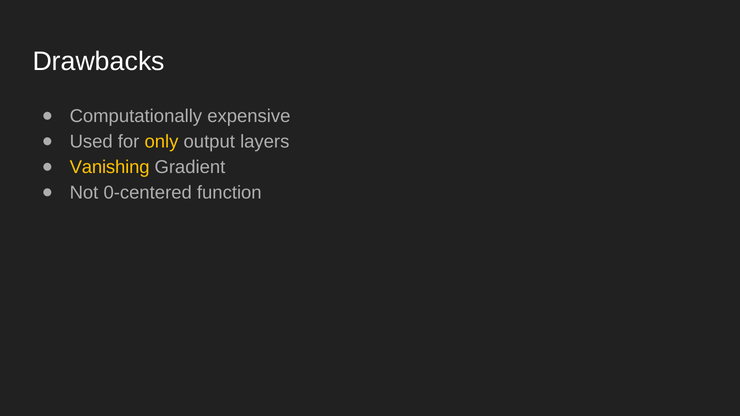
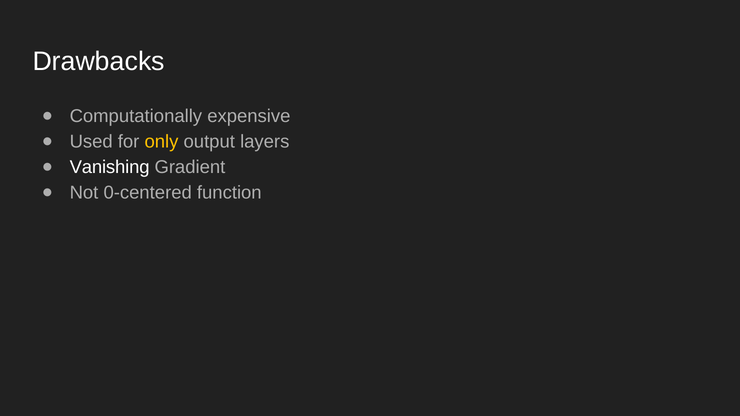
Vanishing colour: yellow -> white (110, 167)
